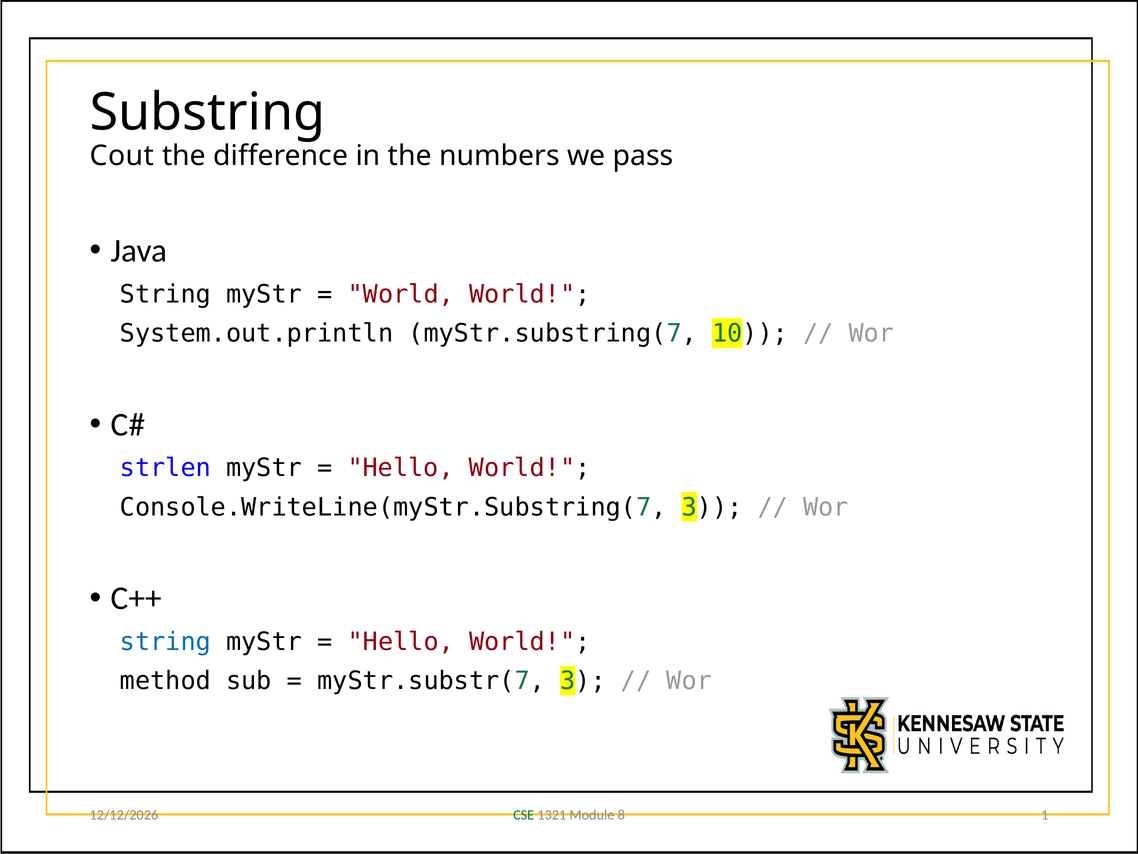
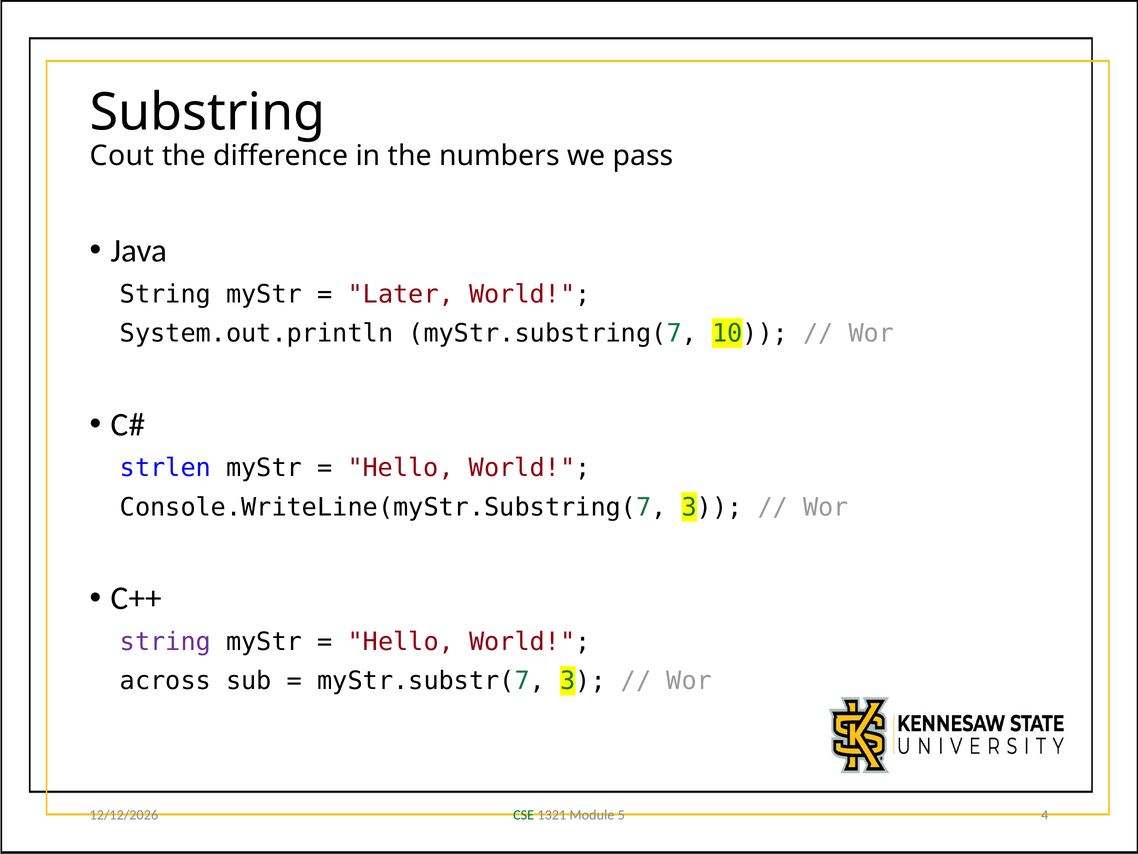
World: World -> Later (401, 294)
string colour: blue -> purple (165, 642)
method: method -> across (165, 681)
1: 1 -> 4 (1045, 815)
8: 8 -> 5 (621, 815)
